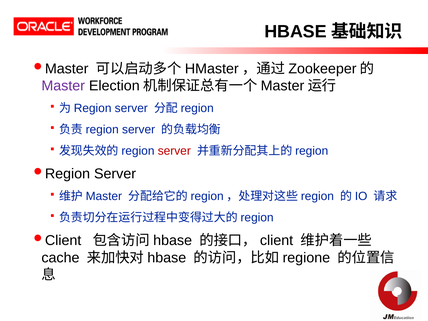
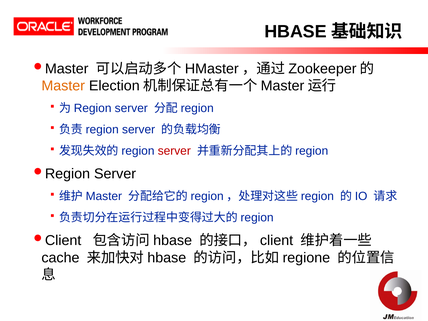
Master colour: purple -> orange (63, 86)
